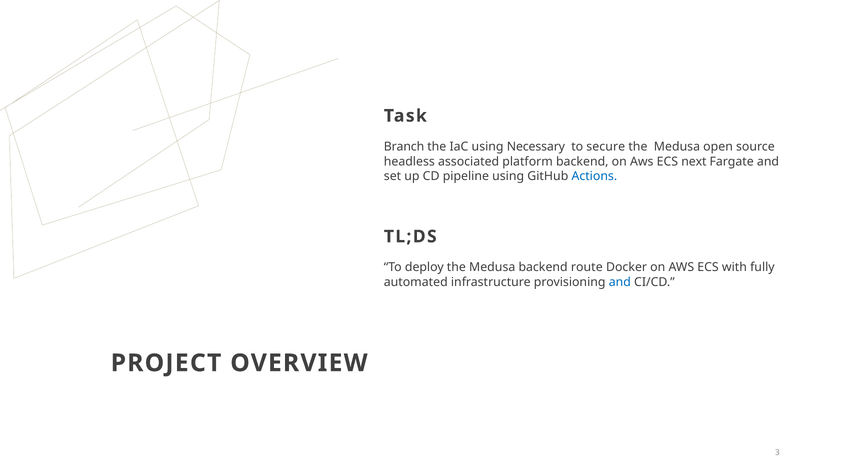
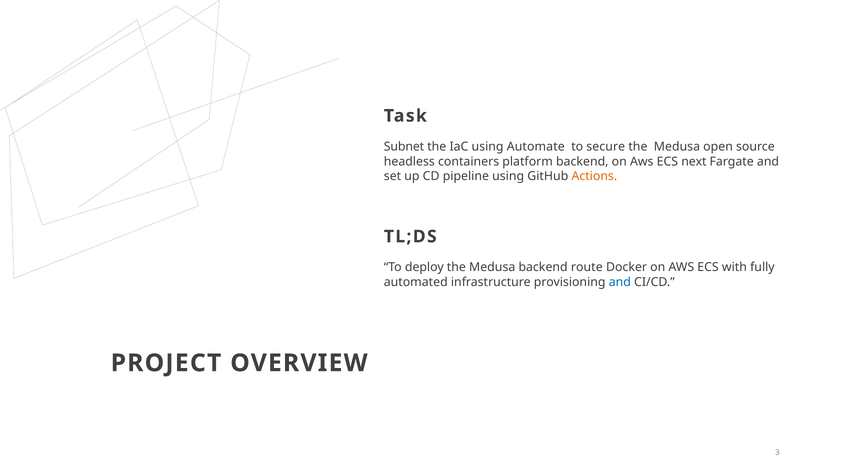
Branch: Branch -> Subnet (404, 147)
Necessary: Necessary -> Automate (536, 147)
associated: associated -> containers (469, 161)
Actions colour: blue -> orange (594, 176)
